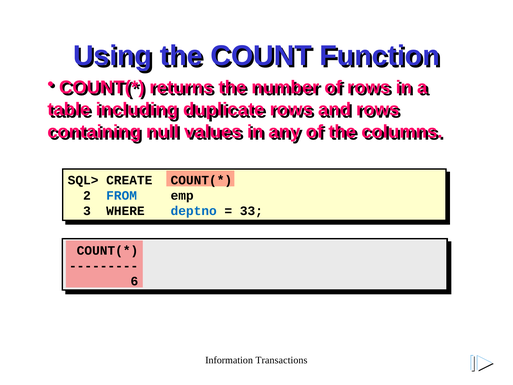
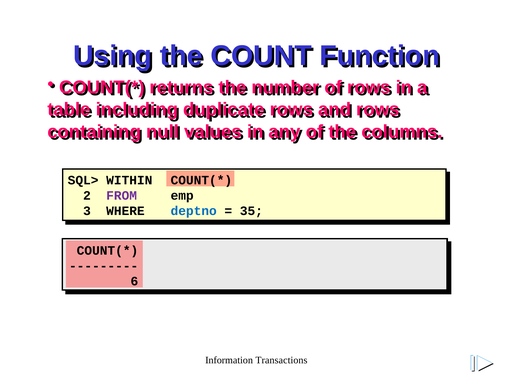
CREATE: CREATE -> WITHIN (129, 180)
FROM colour: blue -> purple (122, 195)
33: 33 -> 35 (251, 211)
